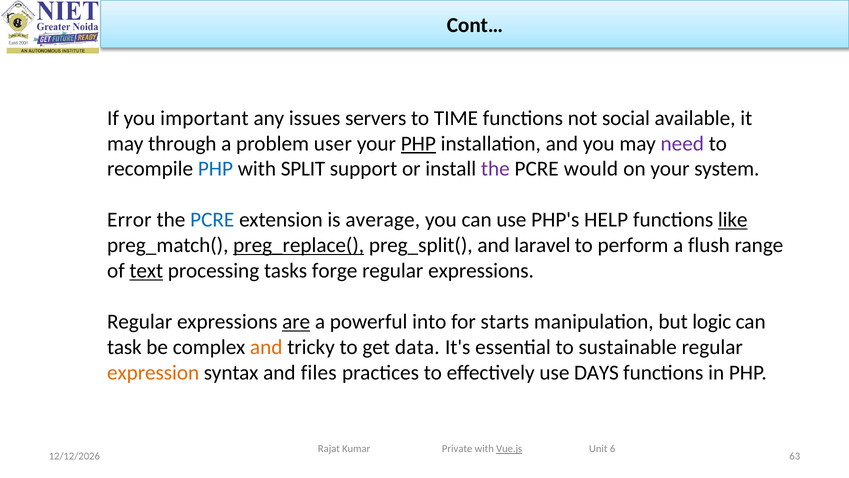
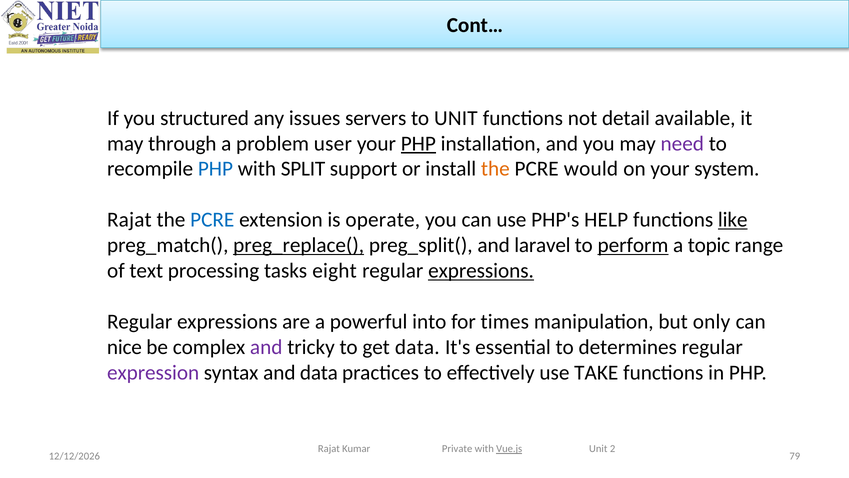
important: important -> structured (205, 118)
to TIME: TIME -> UNIT (456, 118)
social: social -> detail (626, 118)
the colour: purple -> orange (495, 169)
Error: Error -> Rajat (129, 220)
average: average -> operate (383, 220)
perform underline: none -> present (633, 245)
flush: flush -> topic (709, 245)
text underline: present -> none (146, 271)
forge: forge -> eight (335, 271)
expressions underline: none -> present (481, 271)
are underline: present -> none (296, 322)
starts: starts -> times (505, 322)
logic: logic -> only (712, 322)
task: task -> nice (124, 347)
and colour: orange -> purple (266, 347)
sustainable: sustainable -> determines (628, 347)
expression colour: orange -> purple (153, 373)
and files: files -> data (319, 373)
DAYS: DAYS -> TAKE (596, 373)
6: 6 -> 2 (613, 449)
63: 63 -> 79 (795, 456)
